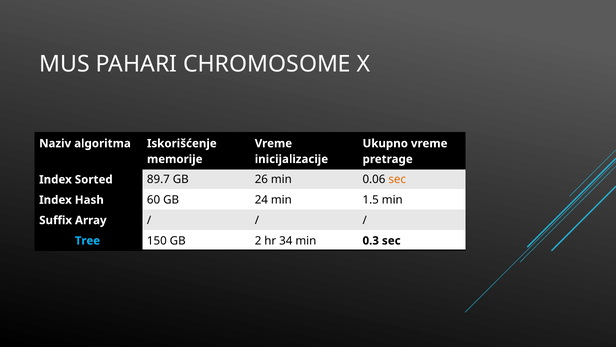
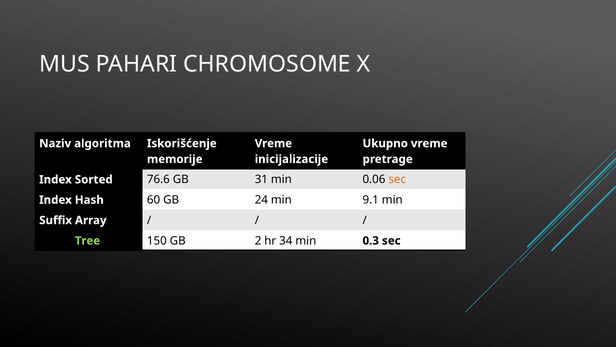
89.7: 89.7 -> 76.6 (158, 179)
26: 26 -> 31 (261, 179)
1.5: 1.5 -> 9.1 (371, 200)
Tree colour: light blue -> light green (87, 240)
